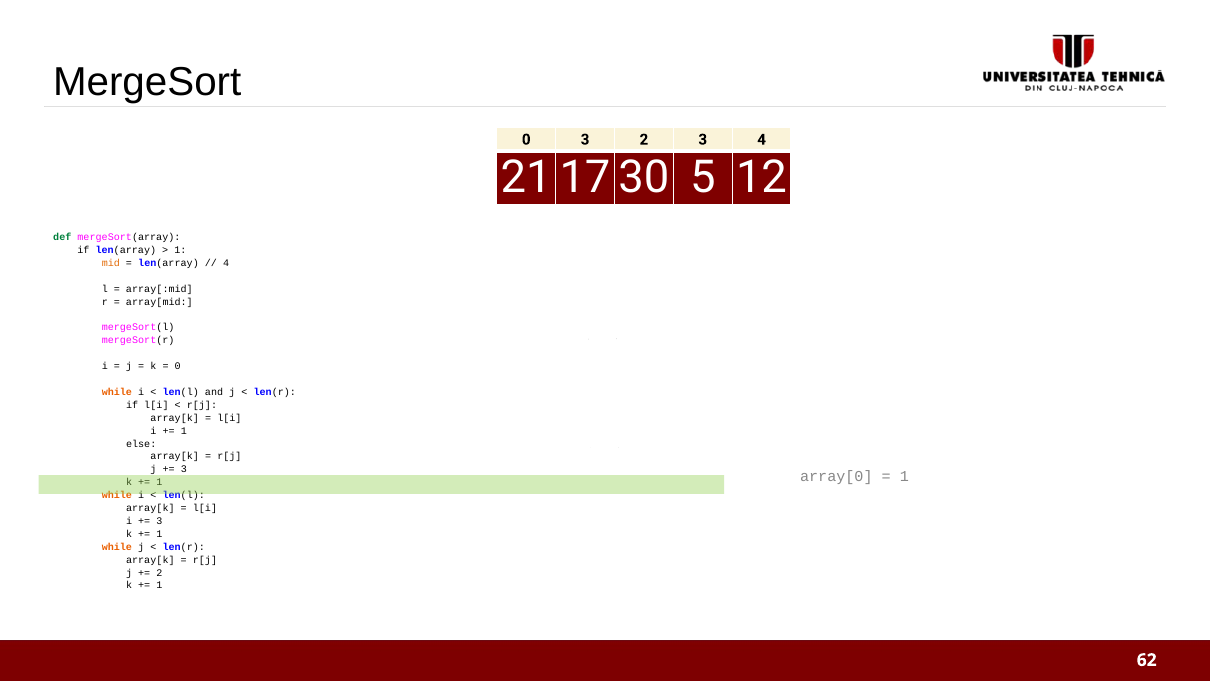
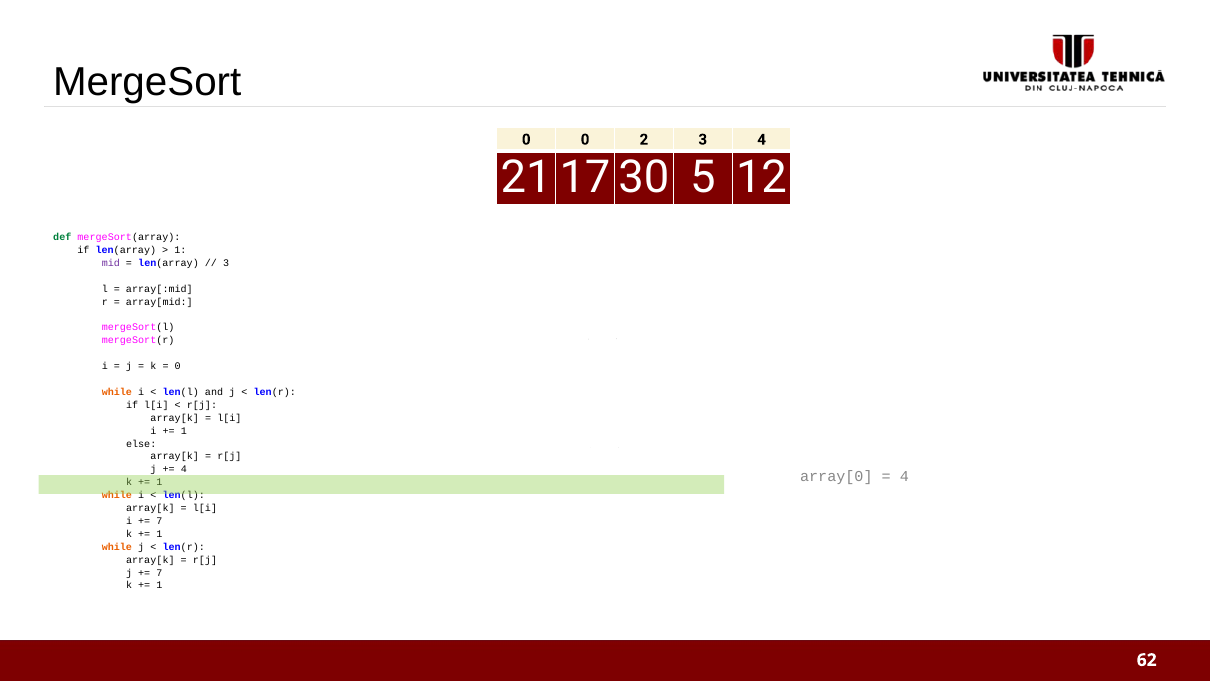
0 3: 3 -> 0 (585, 139)
mid colour: orange -> purple (111, 263)
4: 4 -> 3 (226, 263)
3: 3 -> 4 (184, 469)
1: 1 -> 4 (904, 477)
3: 3 -> 7 (160, 521)
2: 2 -> 7 (160, 572)
